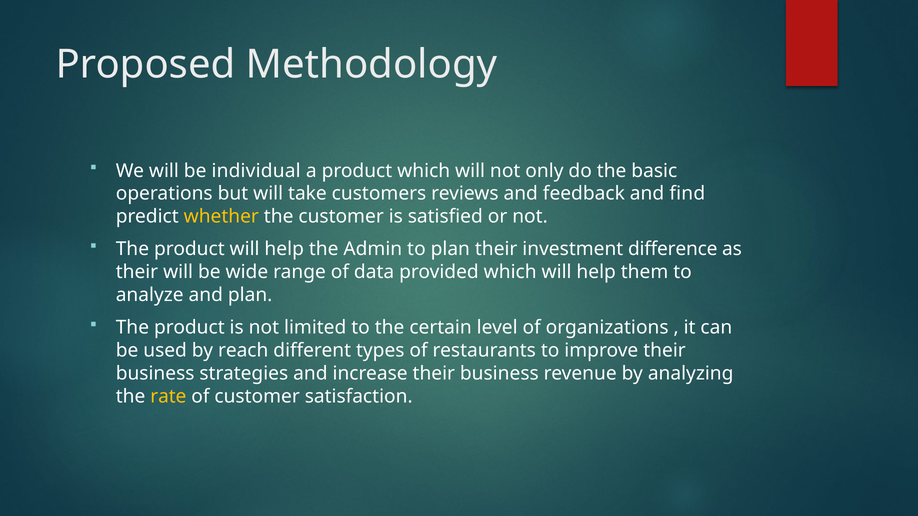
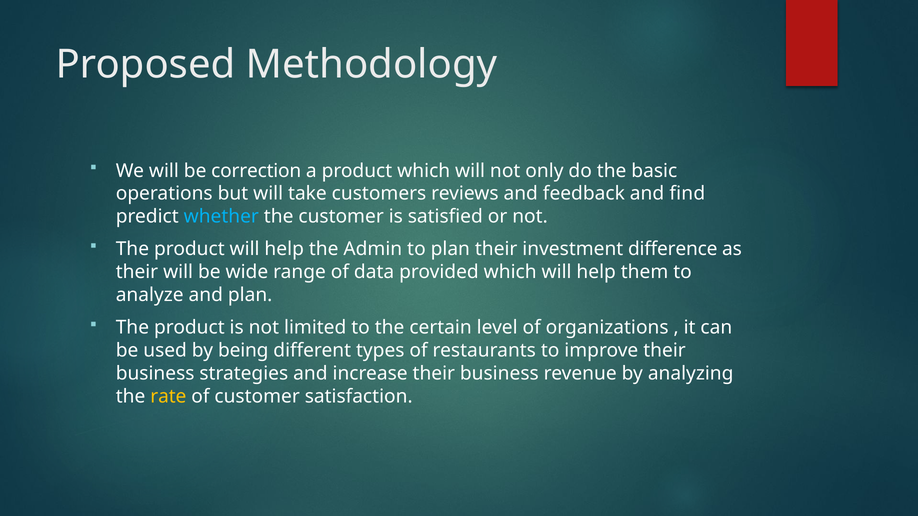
individual: individual -> correction (256, 171)
whether colour: yellow -> light blue (221, 217)
reach: reach -> being (243, 351)
